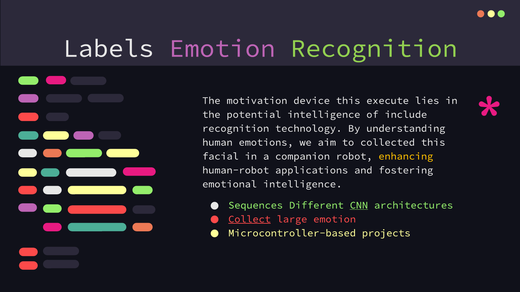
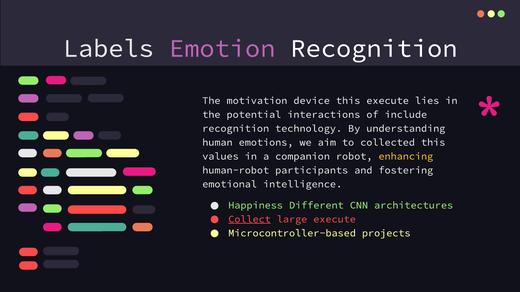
Recognition colour: light green -> white (374, 49)
potential intelligence: intelligence -> interactions (324, 115)
facial: facial -> values (220, 156)
applications: applications -> participants (312, 170)
Sequences: Sequences -> Happiness (256, 206)
CNN underline: present -> none (359, 206)
large emotion: emotion -> execute (335, 219)
